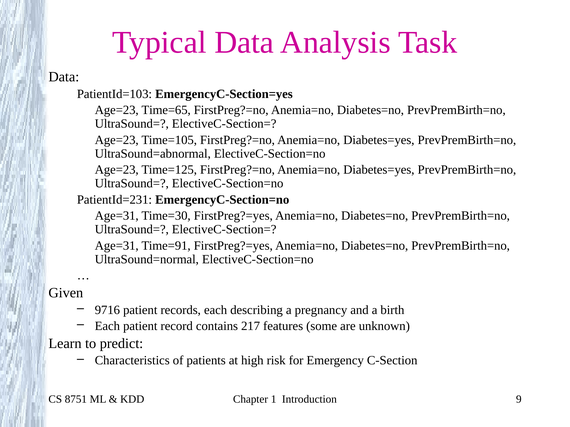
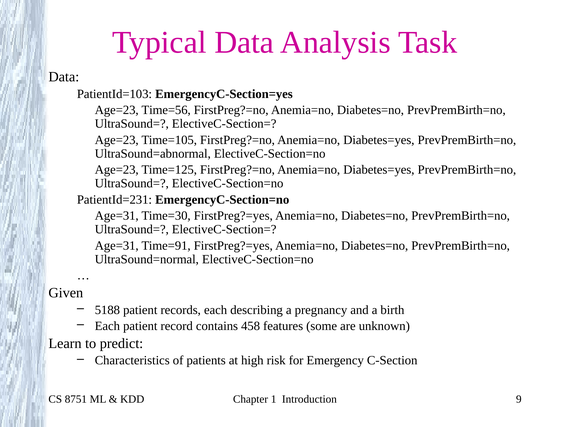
Time=65: Time=65 -> Time=56 (166, 110)
9716: 9716 -> 5188 (107, 310)
217: 217 -> 458 (251, 326)
